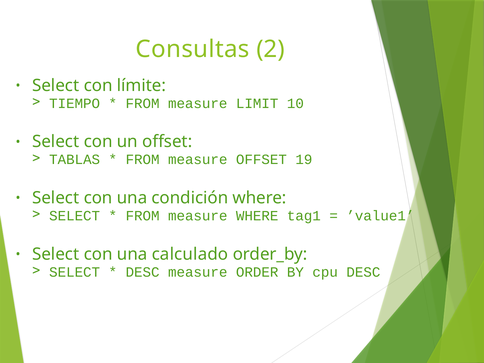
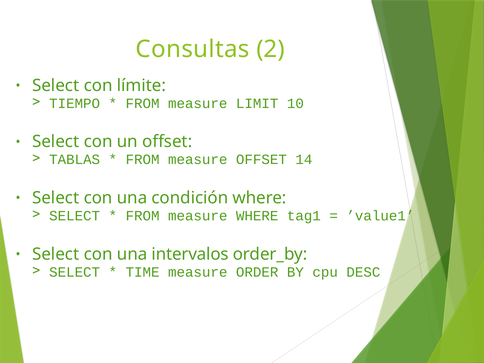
19: 19 -> 14 (304, 160)
calculado: calculado -> intervalos (190, 254)
DESC: DESC -> TIME (143, 272)
